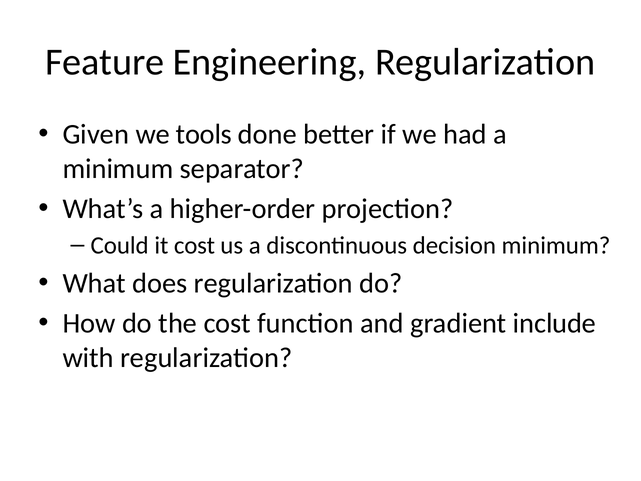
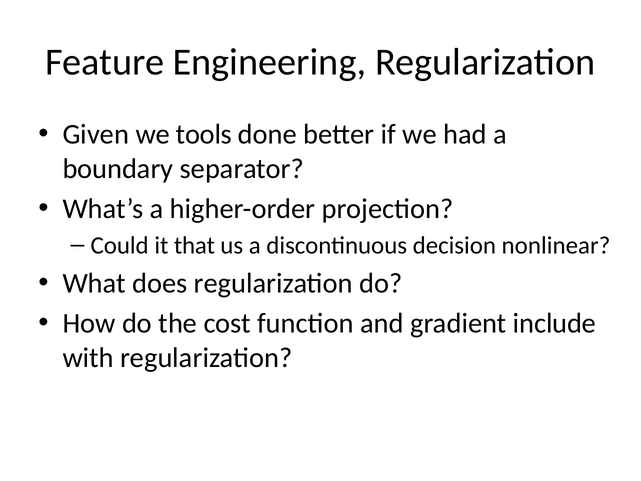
minimum: minimum -> boundary (118, 169)
it cost: cost -> that (195, 245)
decision minimum: minimum -> nonlinear (556, 245)
